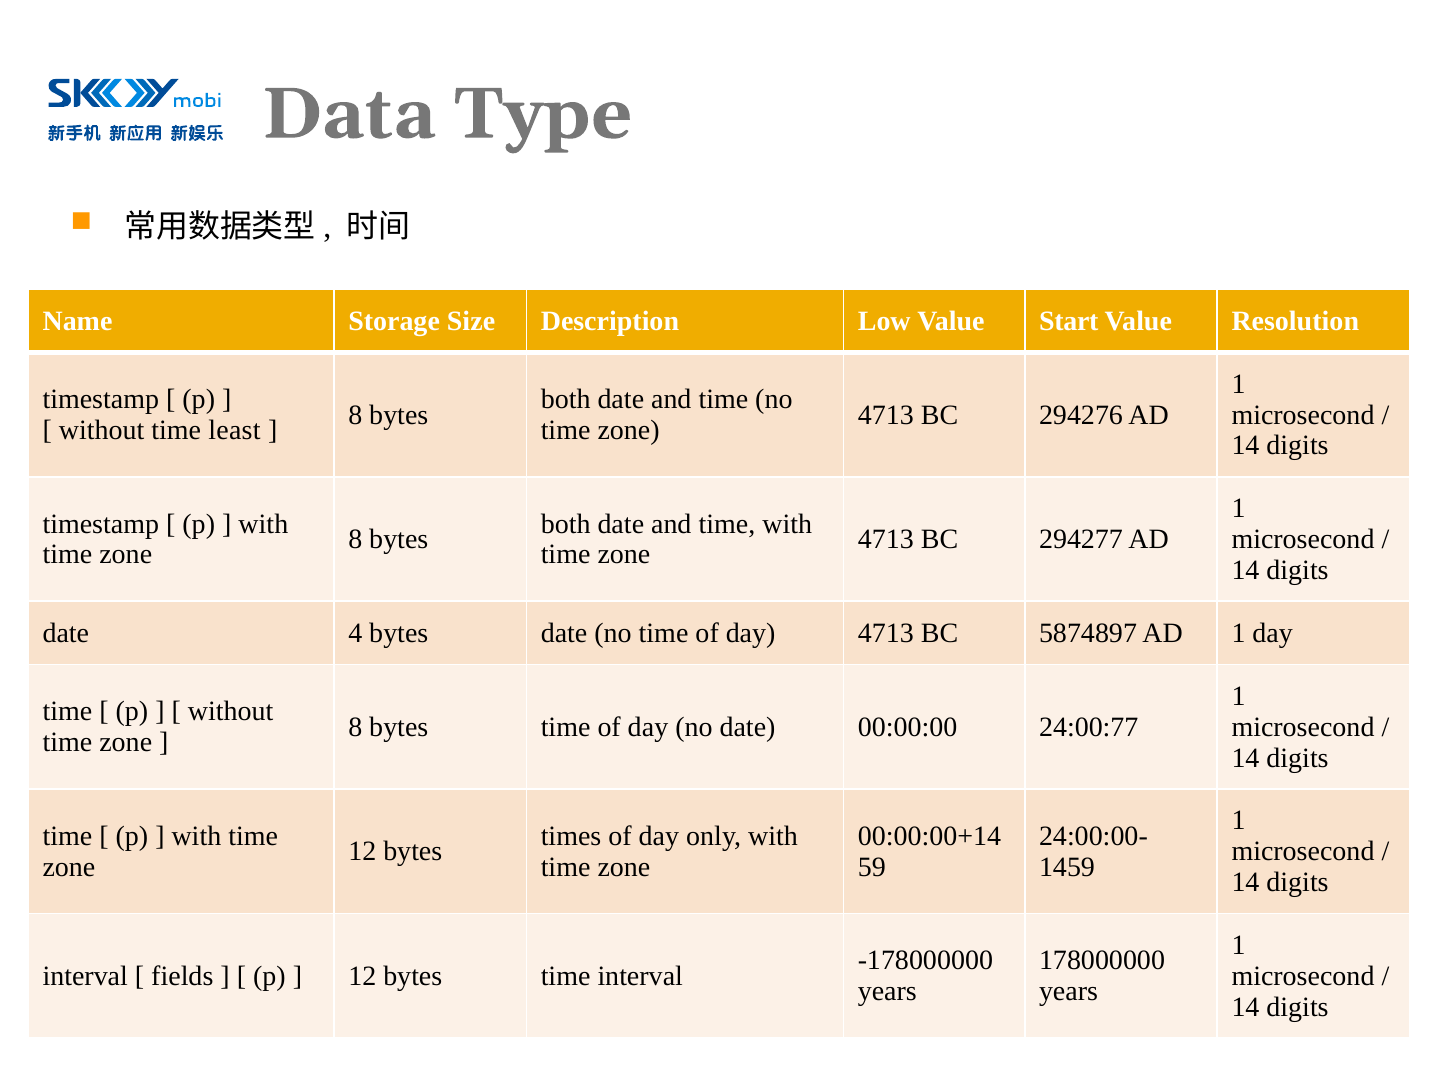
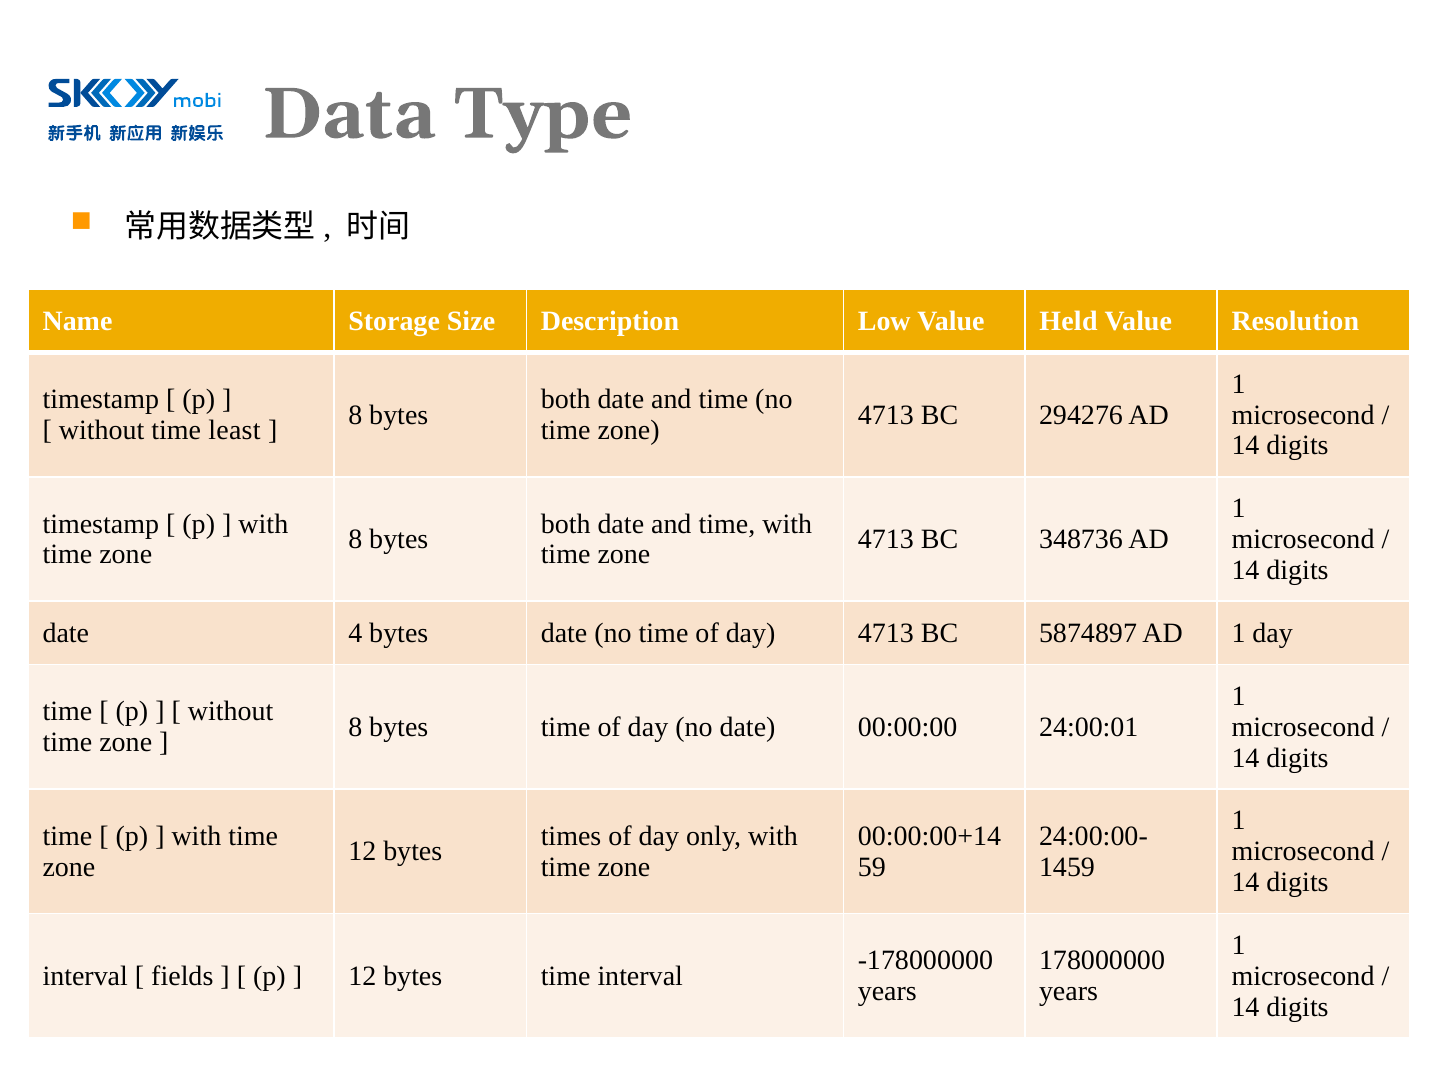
Start: Start -> Held (1068, 321)
294277: 294277 -> 348736 (1081, 539)
24:00:77: 24:00:77 -> 24:00:01 (1089, 727)
